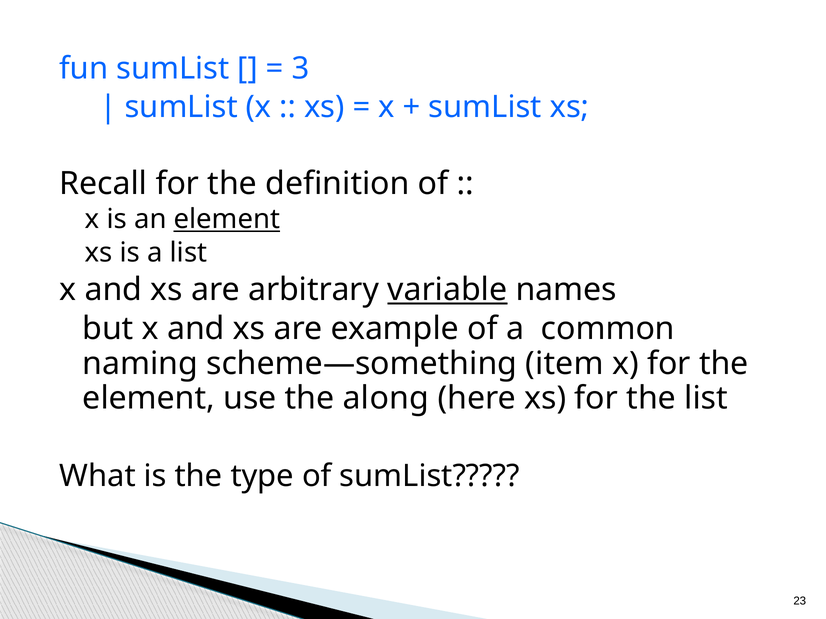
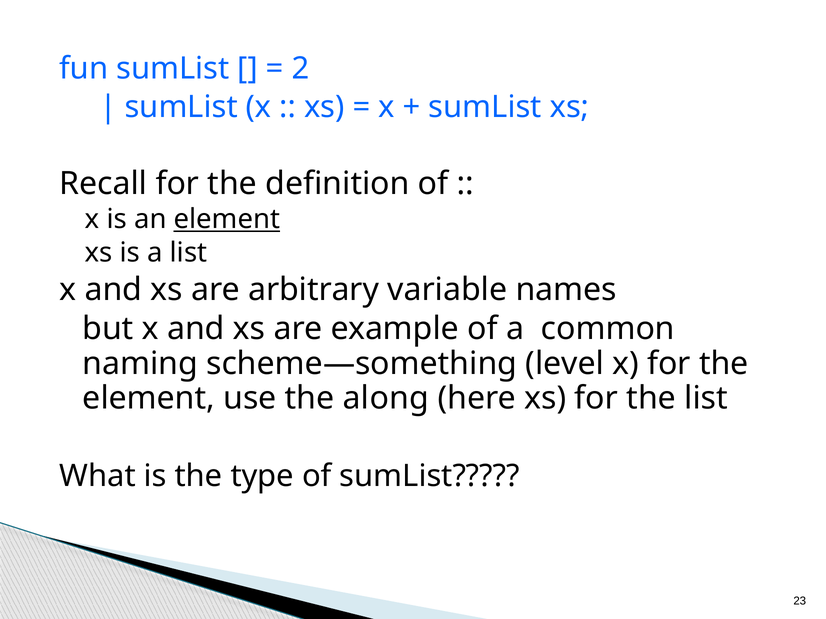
3: 3 -> 2 (300, 69)
variable underline: present -> none (447, 290)
item: item -> level (565, 364)
